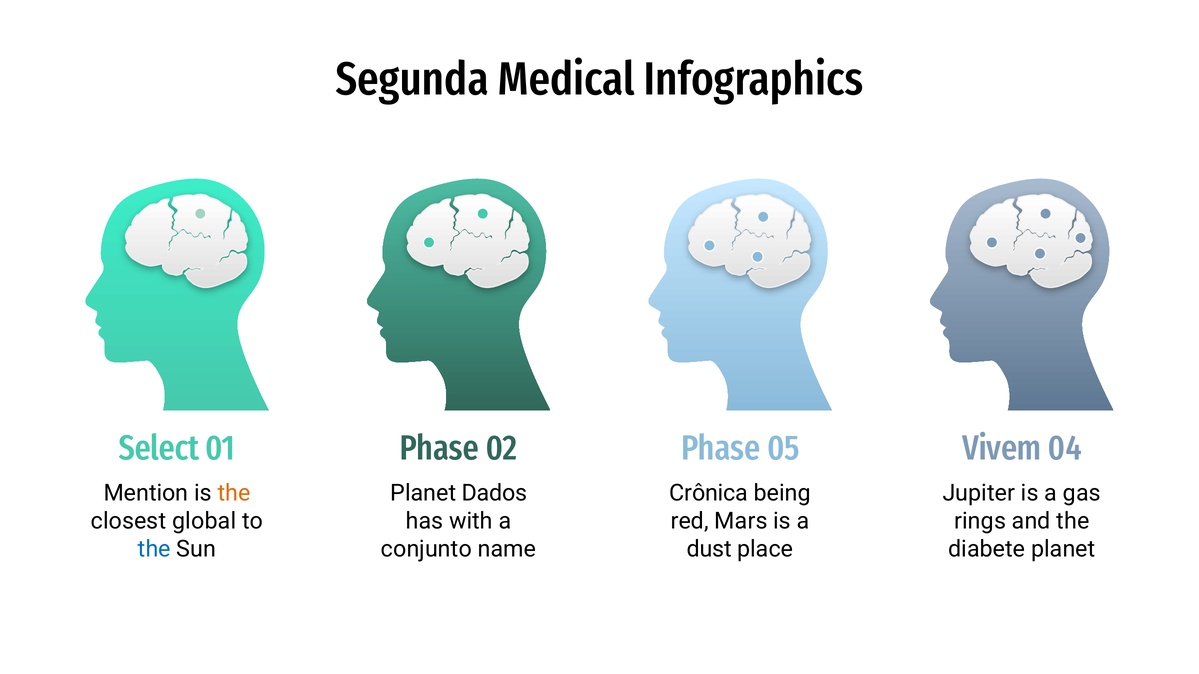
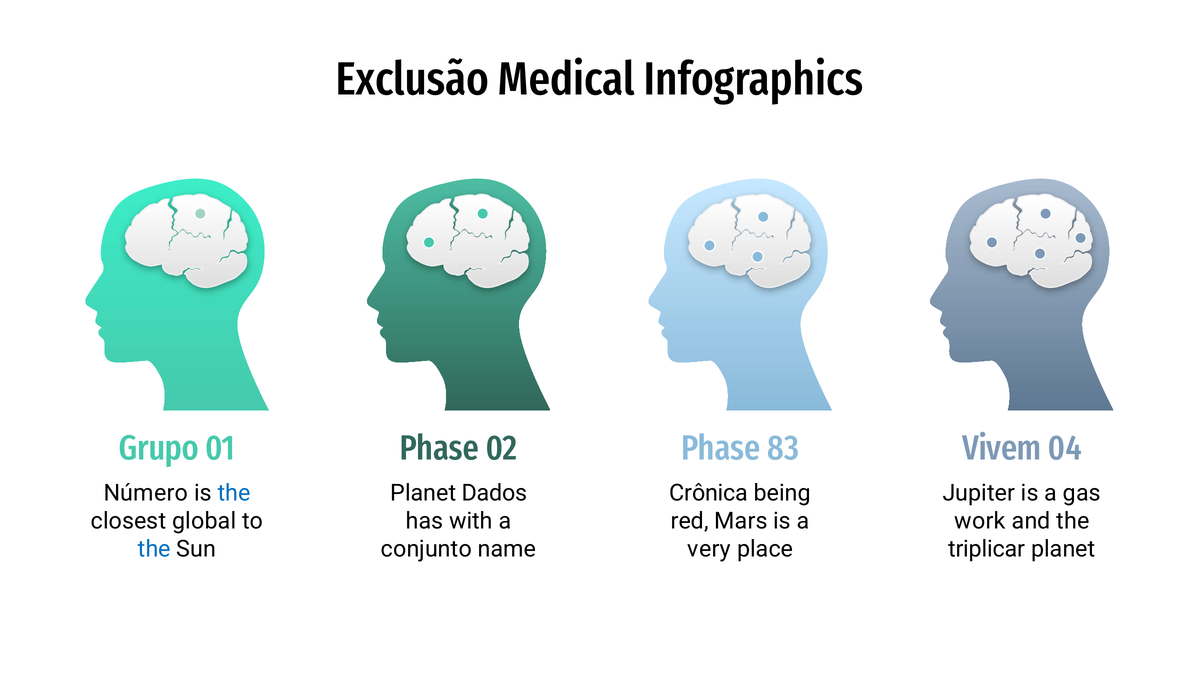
Segunda: Segunda -> Exclusão (412, 79)
Select: Select -> Grupo (159, 448)
05: 05 -> 83 (783, 448)
Mention: Mention -> Número (146, 493)
the colour: orange -> blue (234, 493)
rings: rings -> work (980, 521)
dust: dust -> very (709, 549)
diabete: diabete -> triplicar (987, 549)
